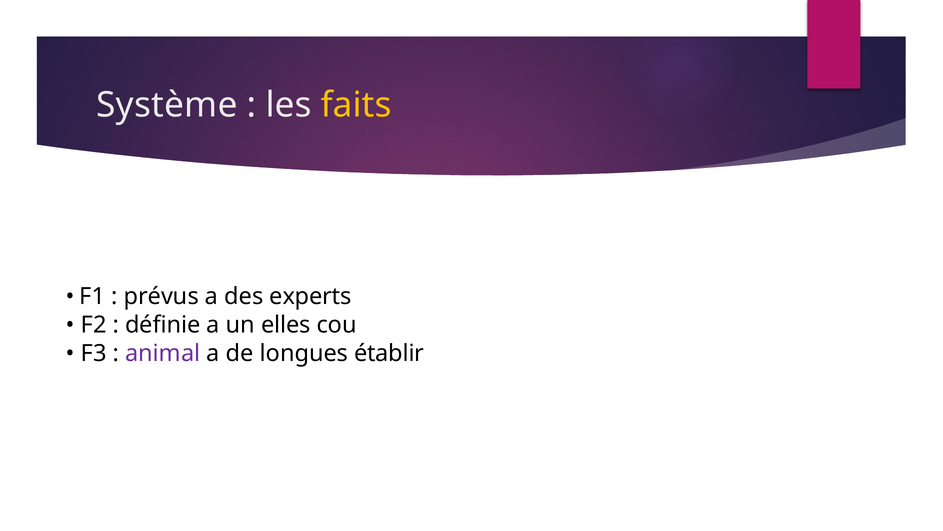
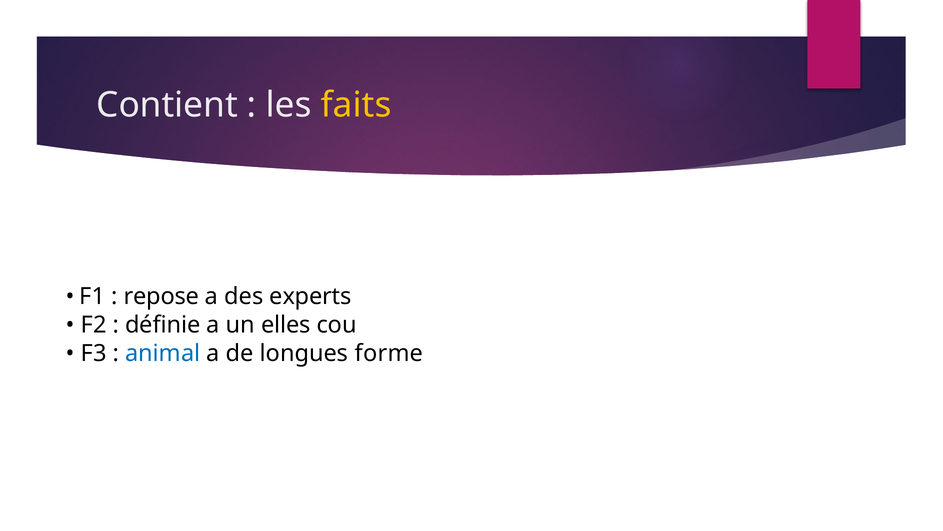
Système: Système -> Contient (167, 105)
prévus: prévus -> repose (161, 296)
animal colour: purple -> blue (163, 353)
établir: établir -> forme (389, 353)
